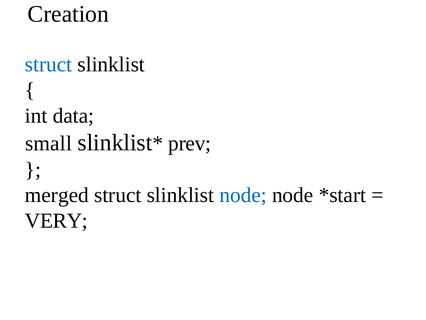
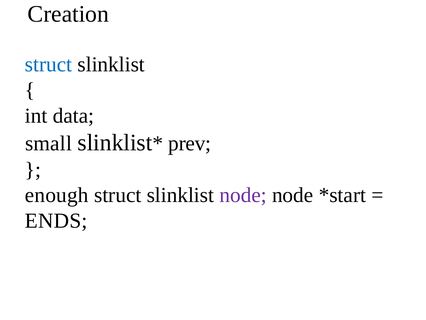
merged: merged -> enough (57, 195)
node colour: blue -> purple (243, 195)
VERY: VERY -> ENDS (56, 221)
